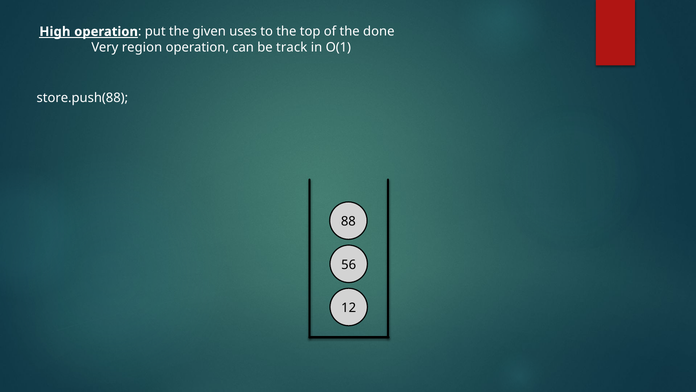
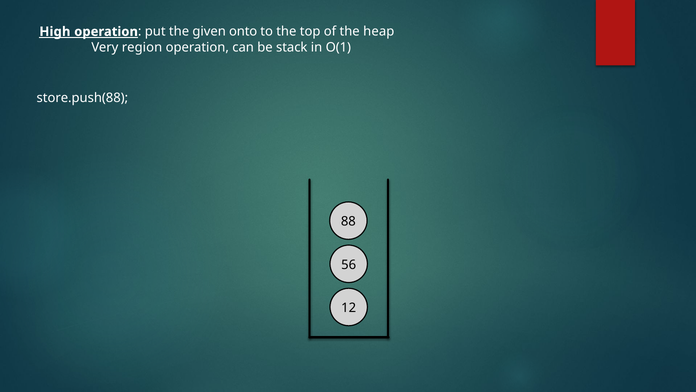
uses: uses -> onto (243, 32)
done: done -> heap (379, 32)
track: track -> stack (292, 47)
